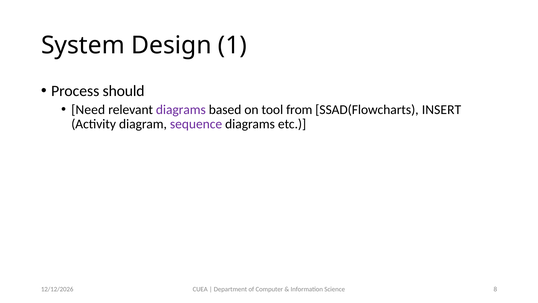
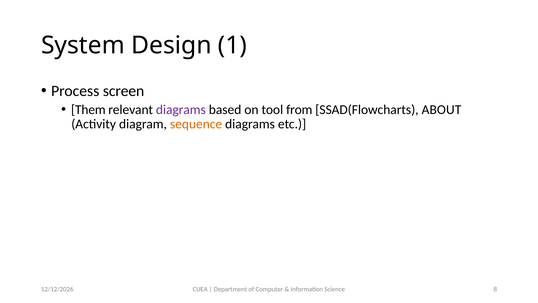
should: should -> screen (124, 91)
Need: Need -> Them (88, 110)
INSERT: INSERT -> ABOUT (441, 110)
sequence colour: purple -> orange (196, 124)
